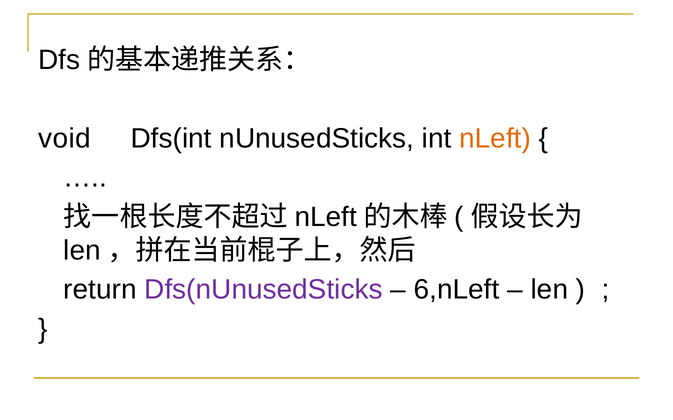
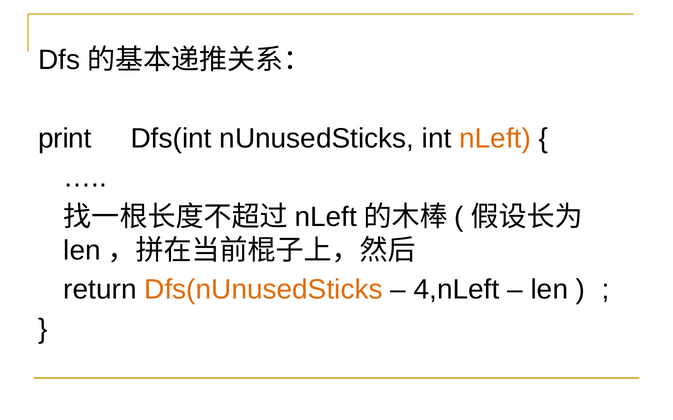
void: void -> print (65, 139)
Dfs(nUnusedSticks colour: purple -> orange (264, 290)
6,nLeft: 6,nLeft -> 4,nLeft (457, 290)
